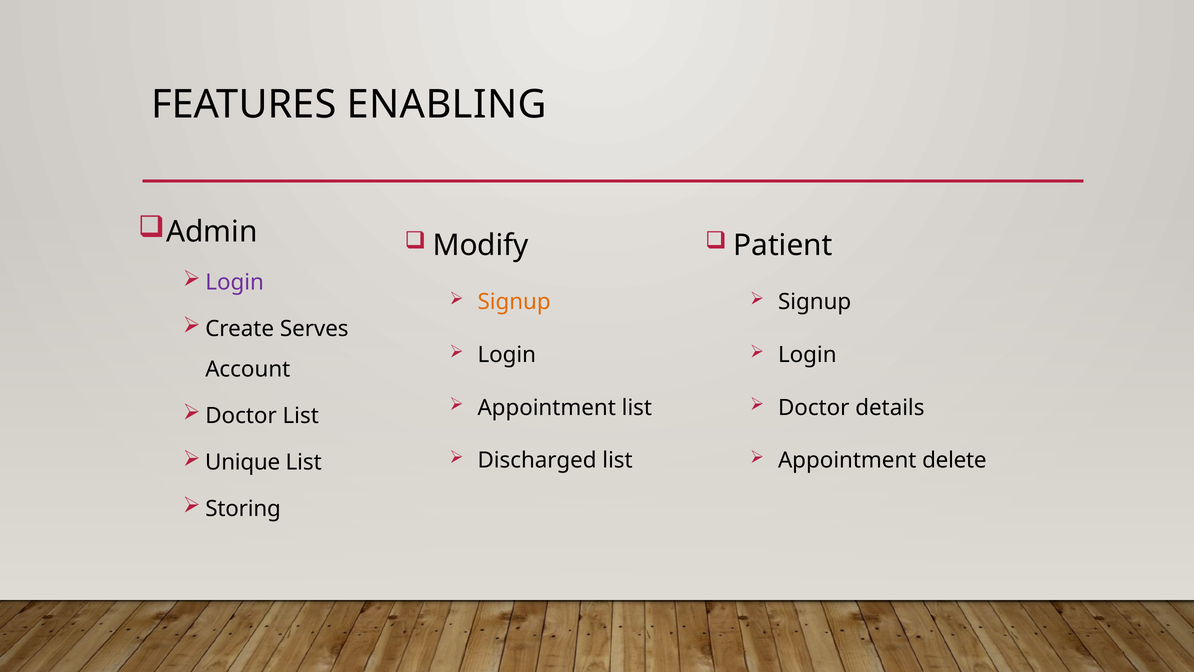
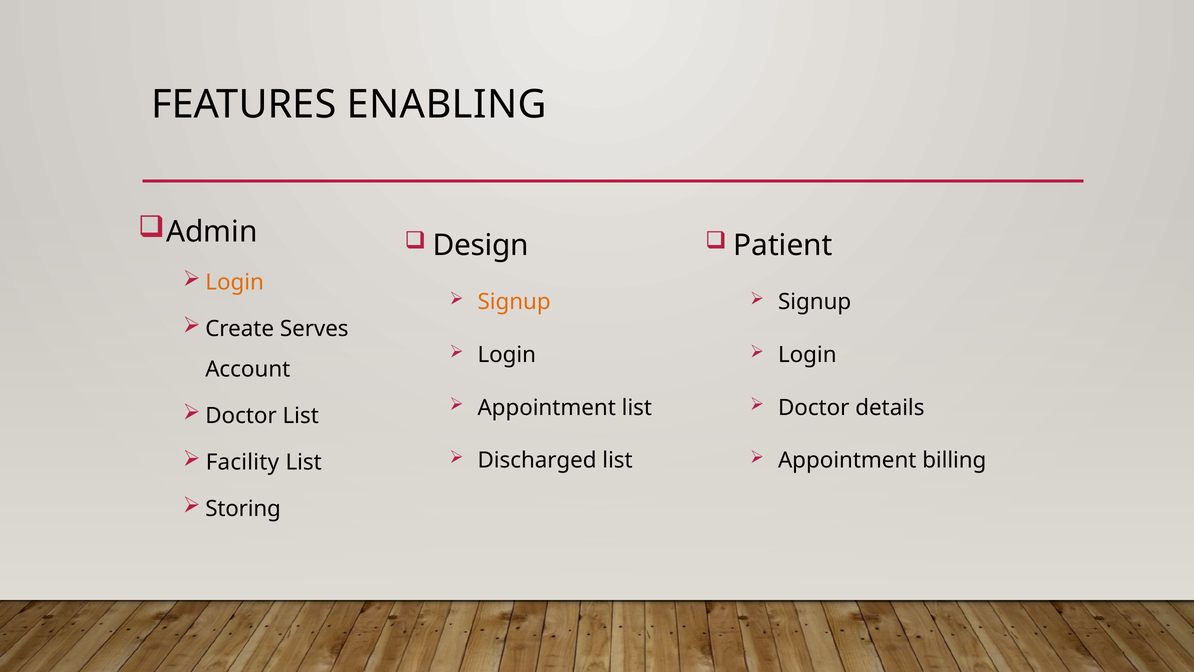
Modify: Modify -> Design (481, 245)
Login colour: purple -> orange (235, 282)
Unique: Unique -> Facility (242, 462)
delete: delete -> billing (954, 460)
